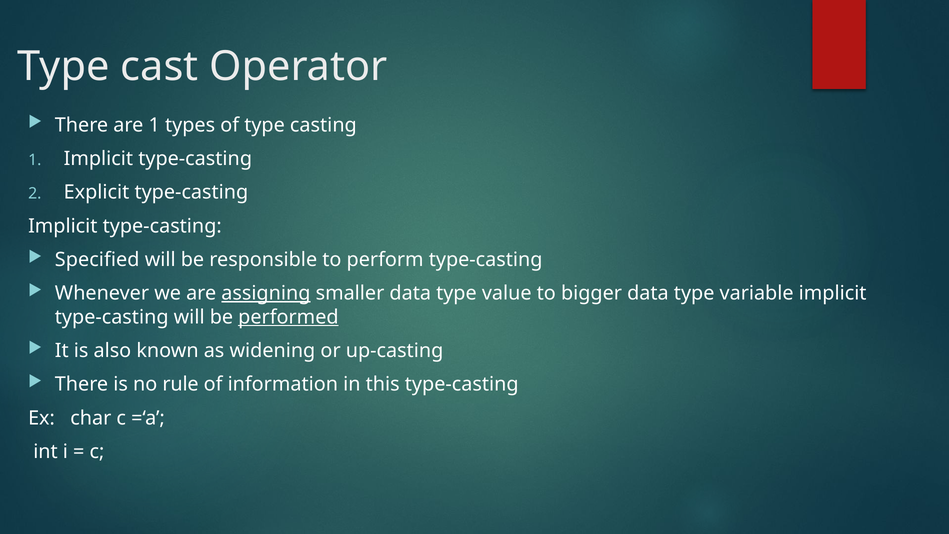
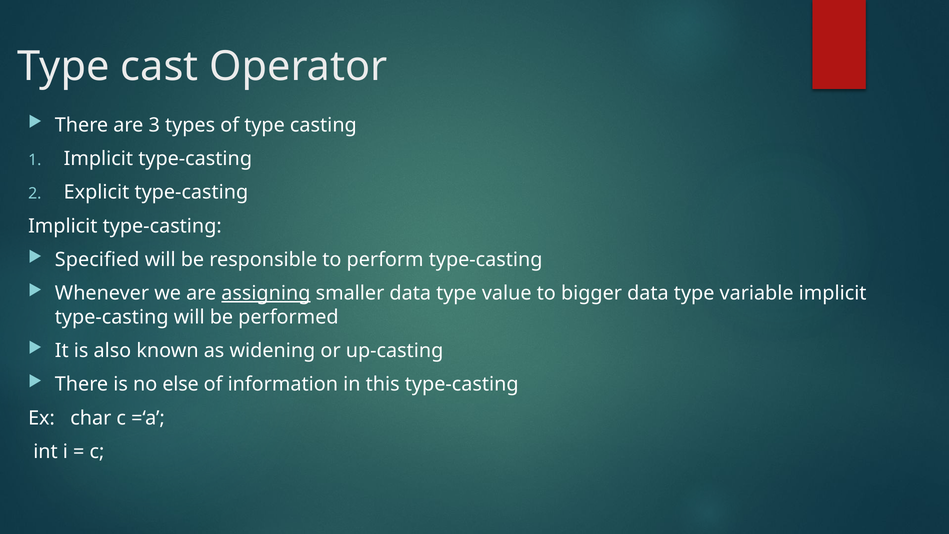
are 1: 1 -> 3 (154, 125)
performed underline: present -> none (288, 317)
rule: rule -> else (181, 384)
